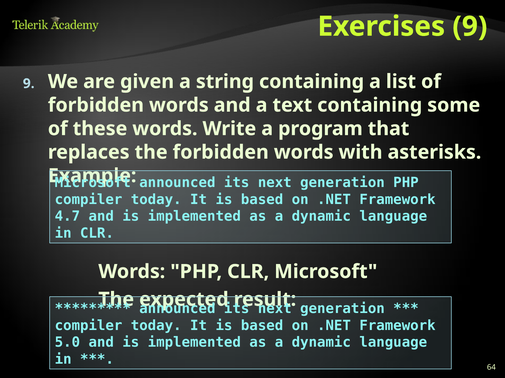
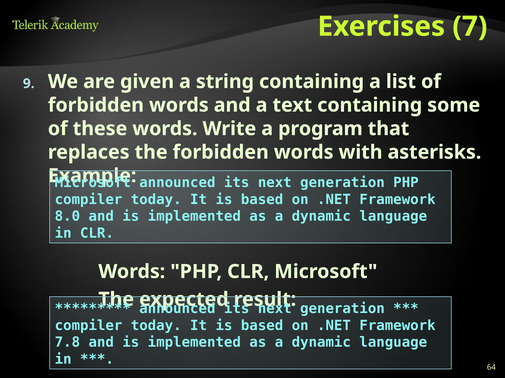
Exercises 9: 9 -> 7 (470, 27)
4.7: 4.7 -> 8.0 (67, 217)
5.0: 5.0 -> 7.8 (67, 343)
